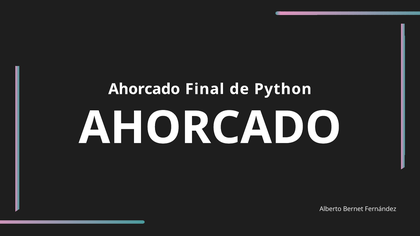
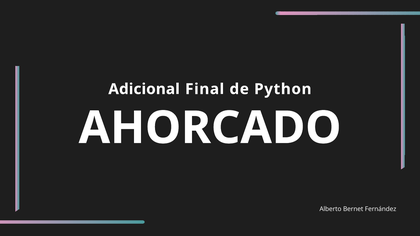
Ahorcado: Ahorcado -> Adicional (144, 89)
